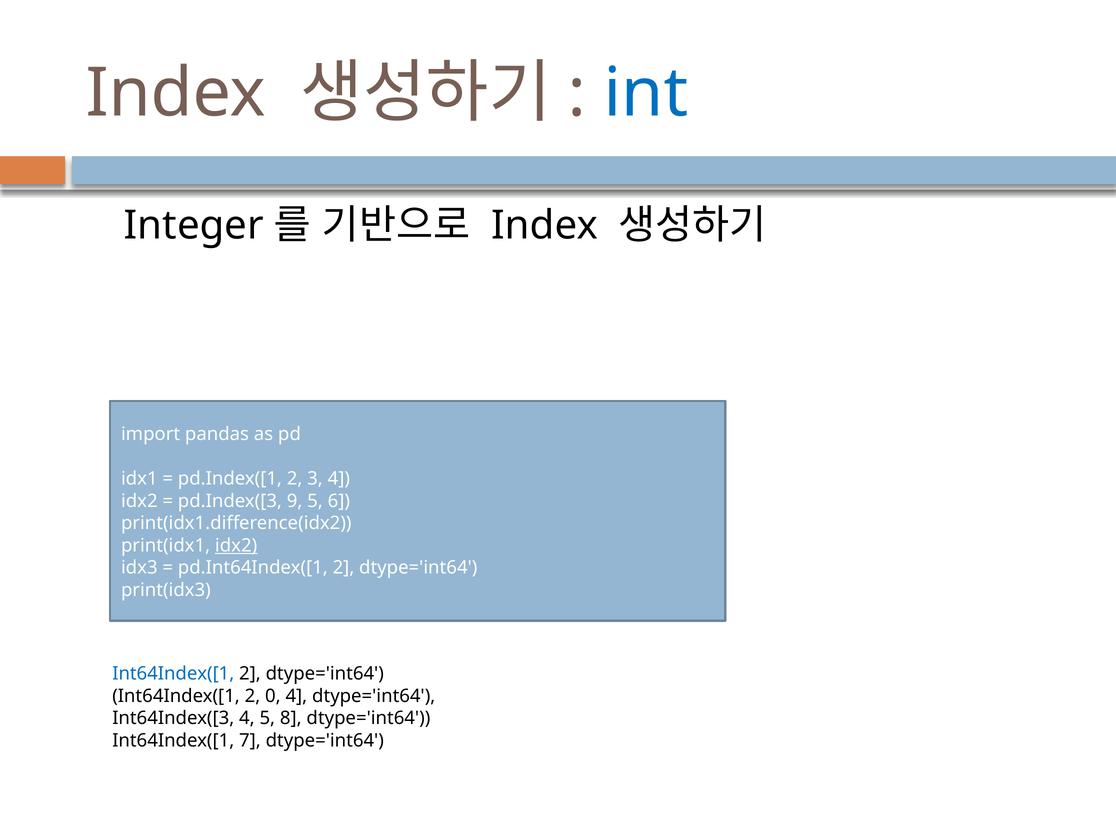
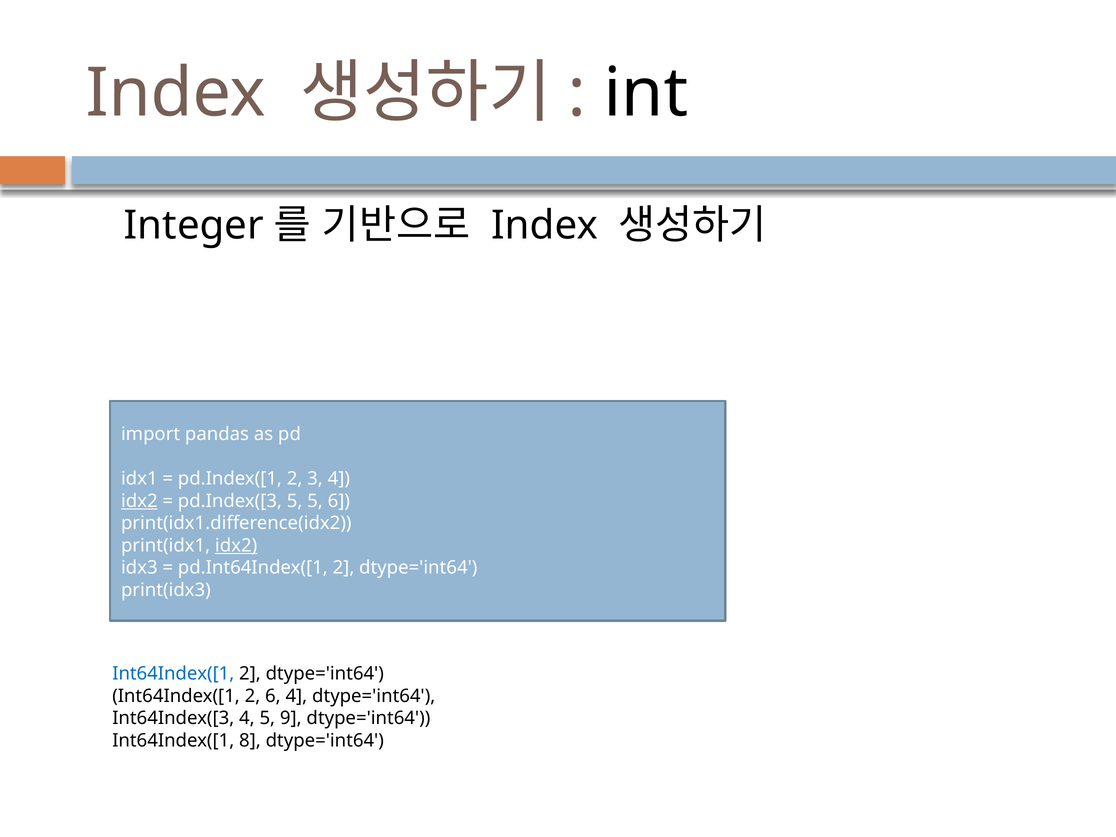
int colour: blue -> black (646, 93)
idx2 underline: none -> present (139, 501)
pd.Index([3 9: 9 -> 5 (295, 501)
2 0: 0 -> 6 (273, 696)
8: 8 -> 9 (291, 718)
7: 7 -> 8 (250, 741)
